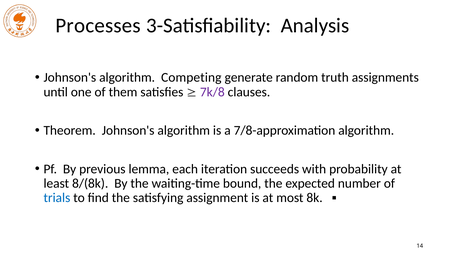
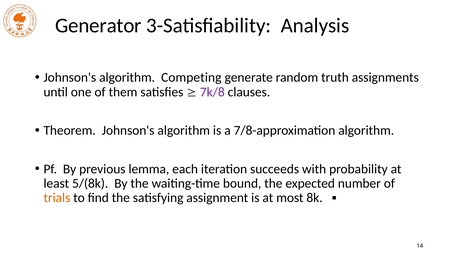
Processes: Processes -> Generator (98, 25)
8/(8k: 8/(8k -> 5/(8k (90, 183)
trials colour: blue -> orange (57, 198)
